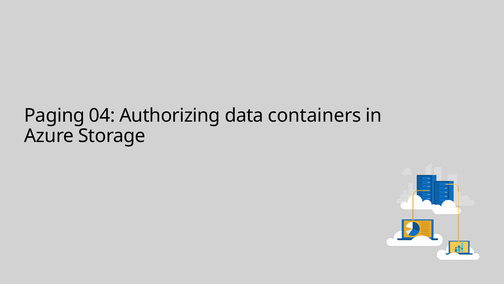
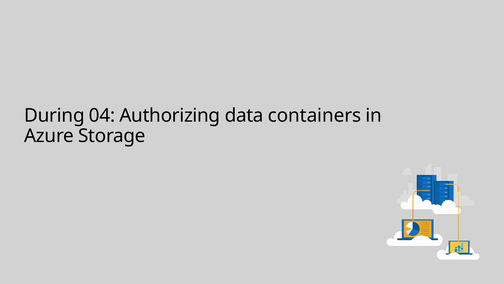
Paging: Paging -> During (54, 115)
